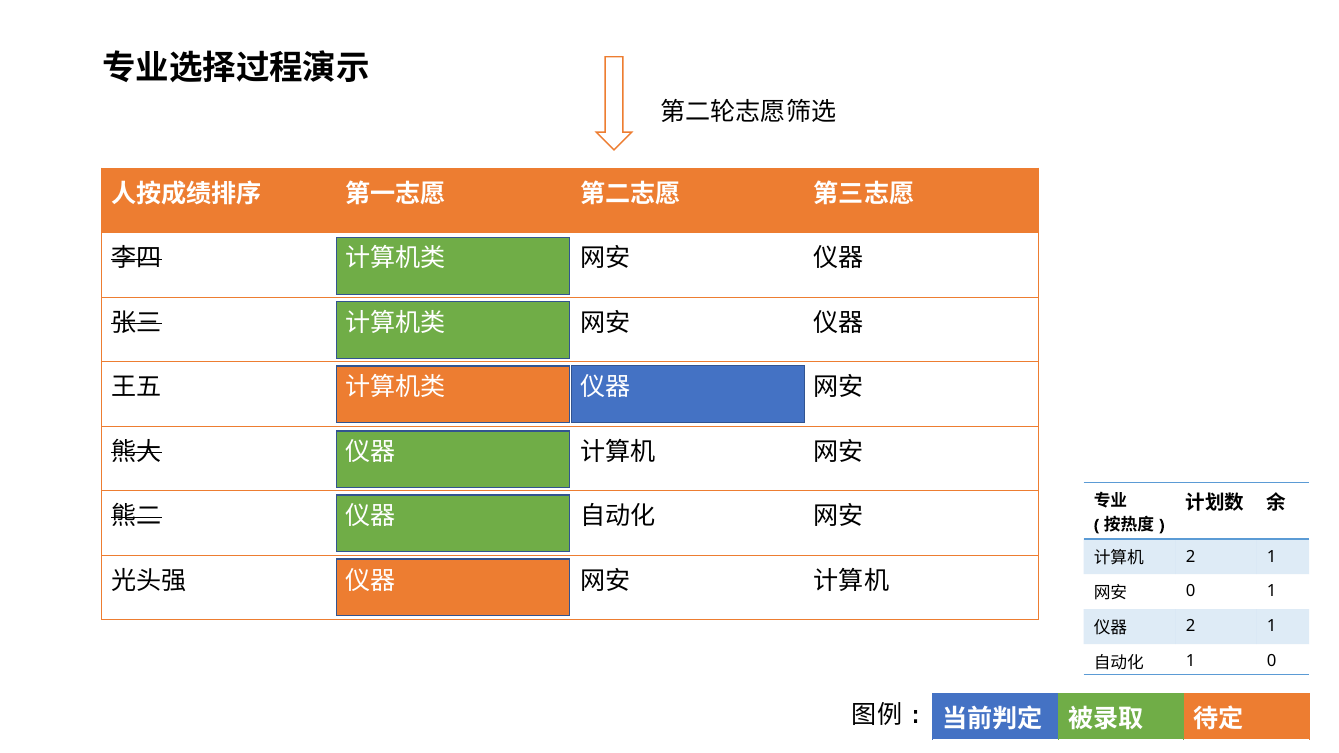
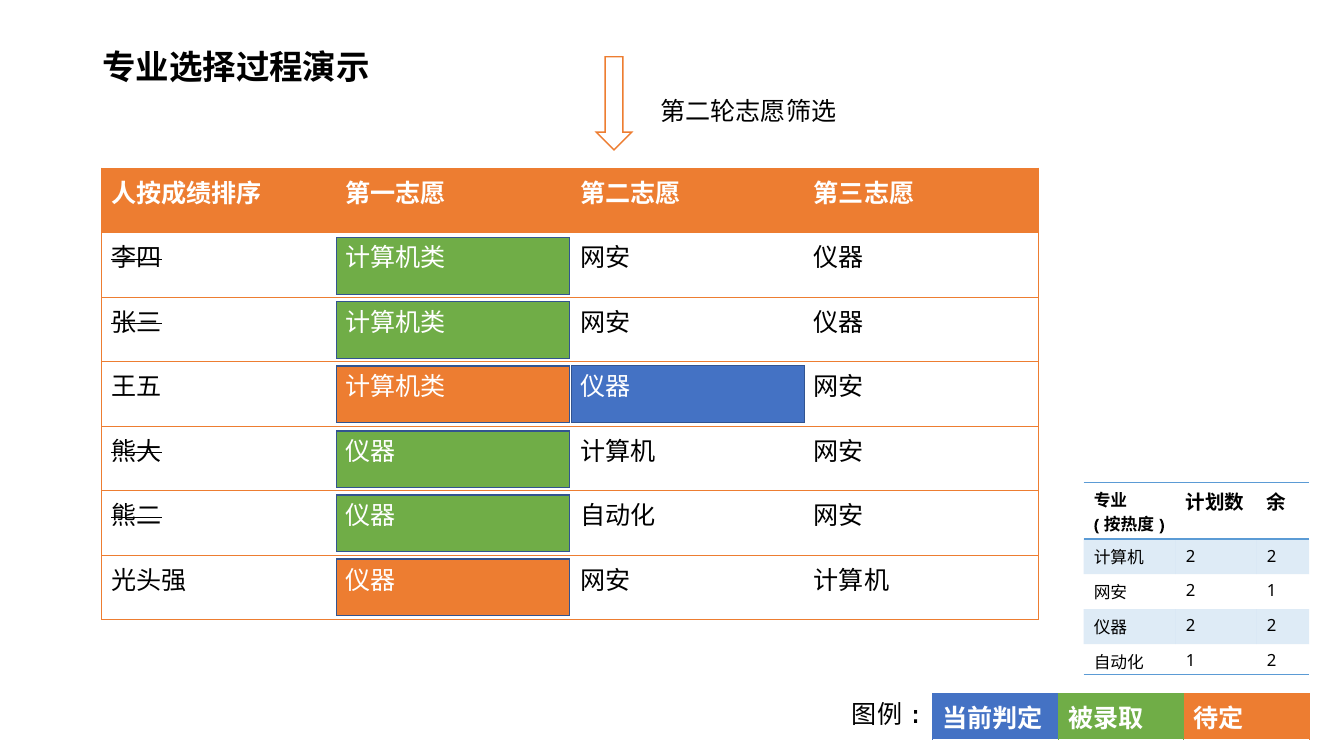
1: 1 -> 2 (1272, 557)
0: 0 -> 2 (1191, 592)
1: 1 -> 2 (1272, 627)
1 0: 0 -> 2 (1272, 662)
